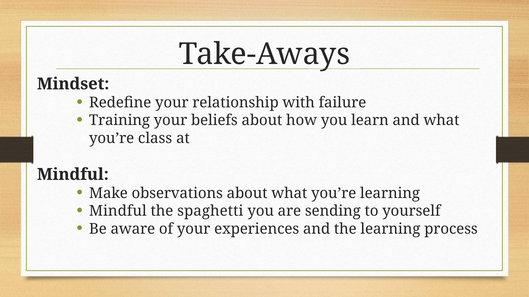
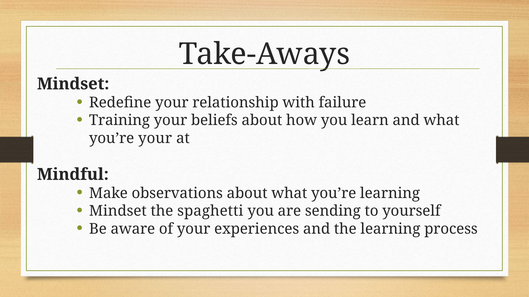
you’re class: class -> your (155, 139)
Mindful: Mindful -> Mindset (118, 211)
